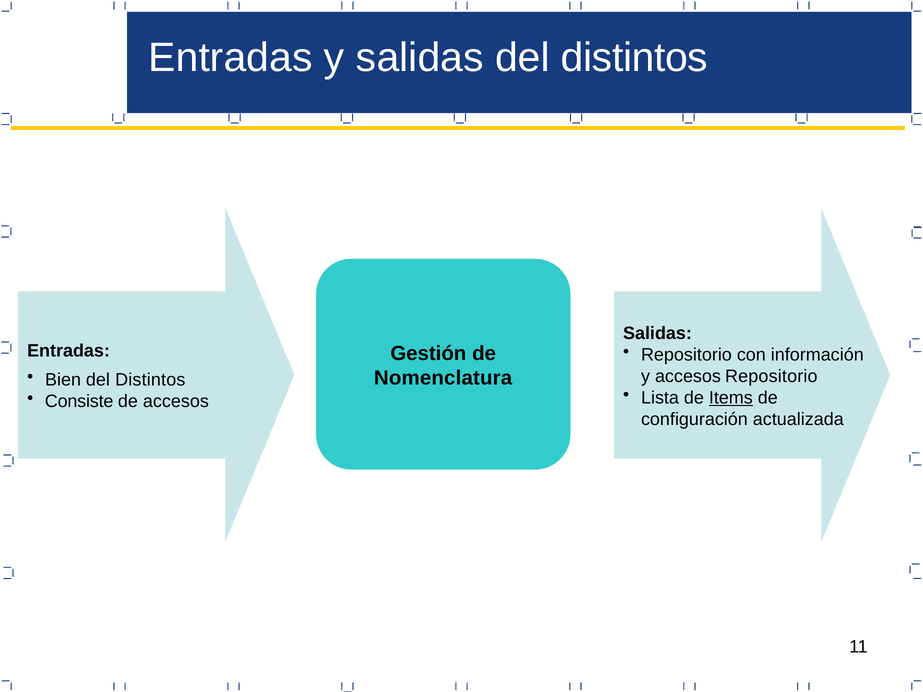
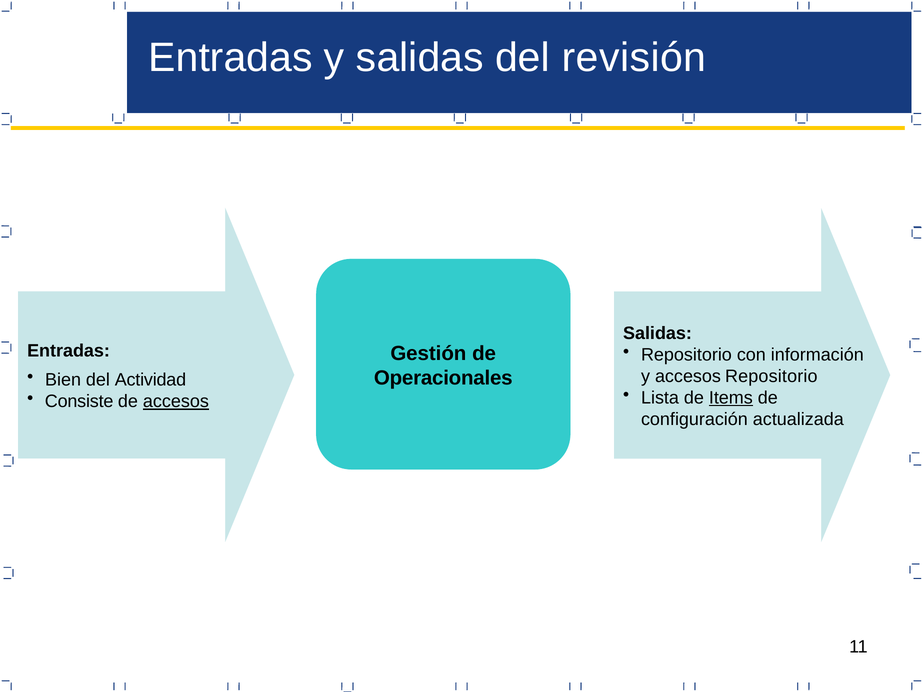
salidas del distintos: distintos -> revisión (634, 58)
Nomenclatura: Nomenclatura -> Operacionales (443, 378)
Distintos: Distintos -> Actividad (150, 380)
accesos underline: none -> present (176, 402)
